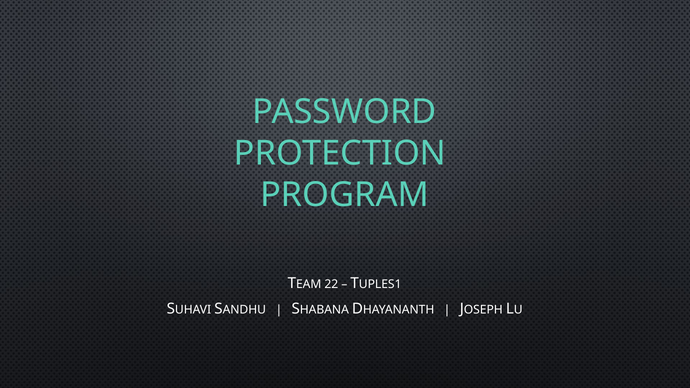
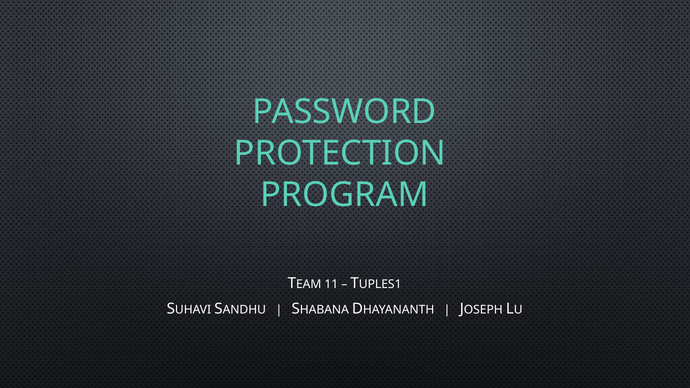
22: 22 -> 11 (331, 285)
